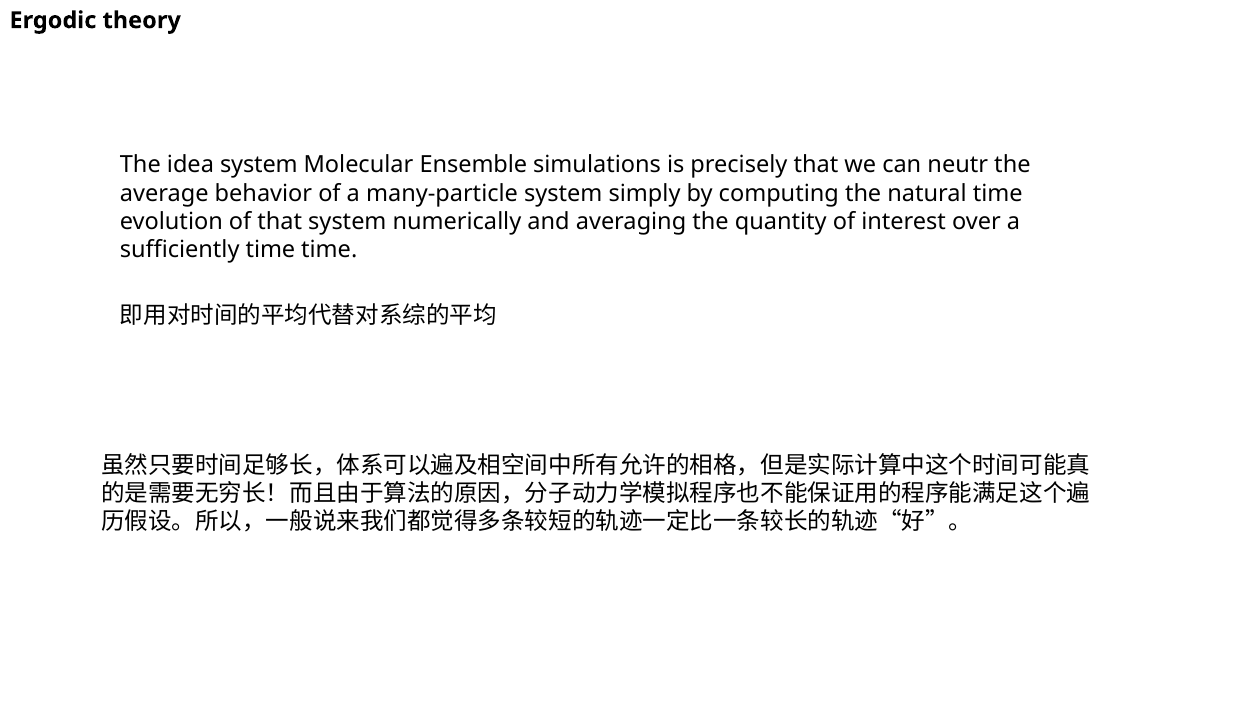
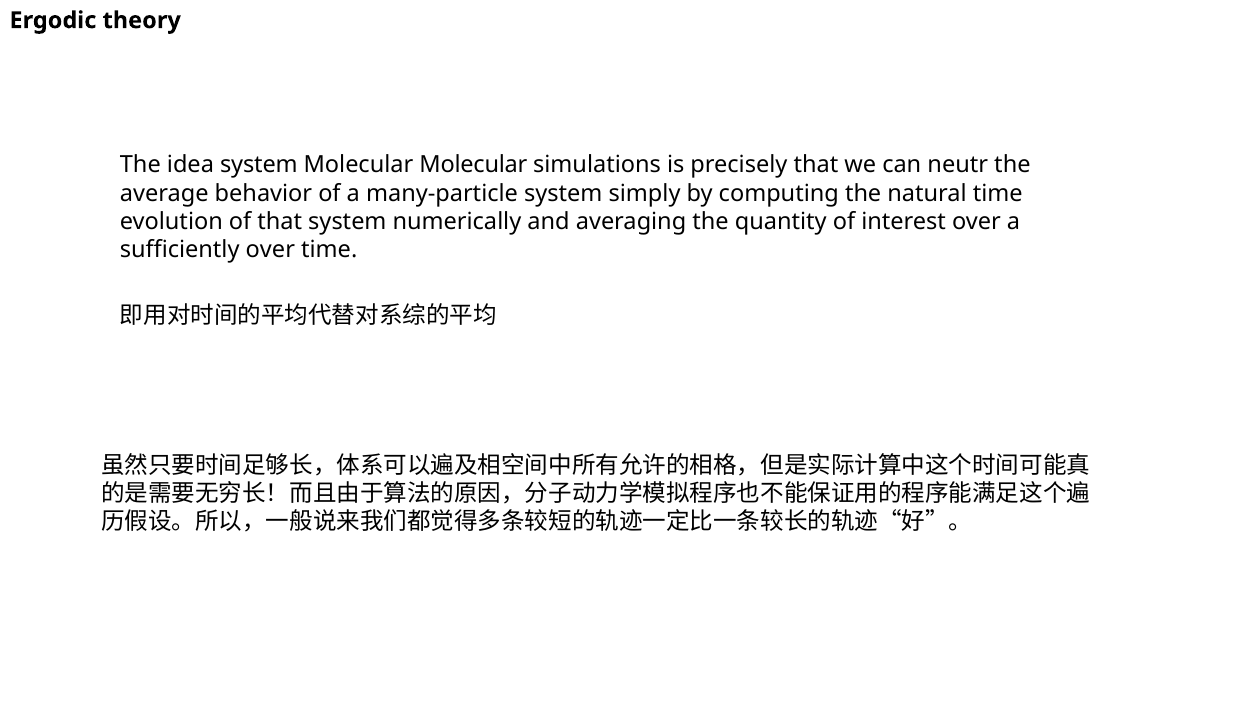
Molecular Ensemble: Ensemble -> Molecular (473, 165)
sufficiently time: time -> over (270, 250)
